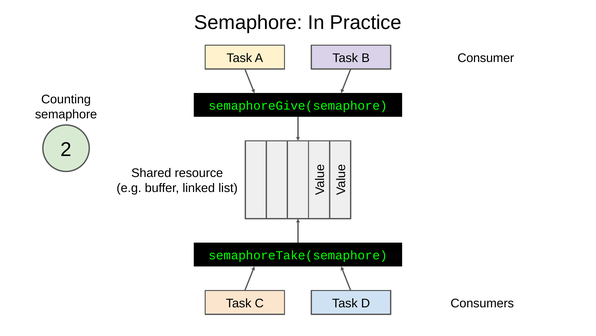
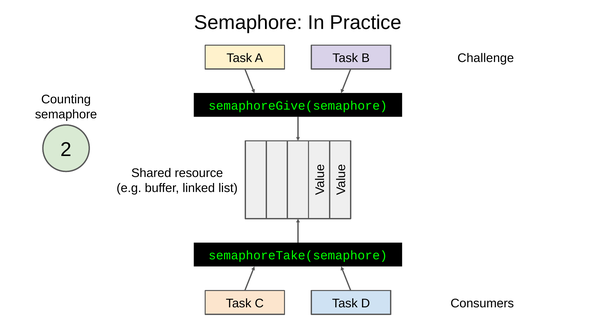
Consumer: Consumer -> Challenge (486, 58)
